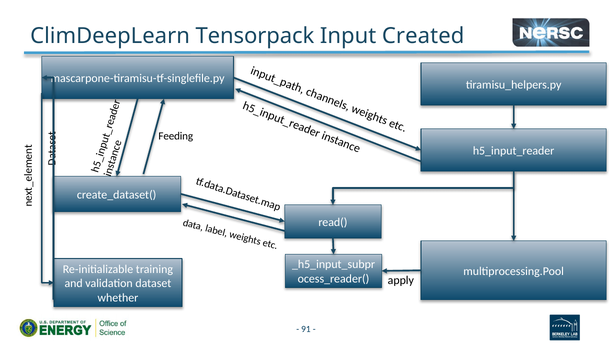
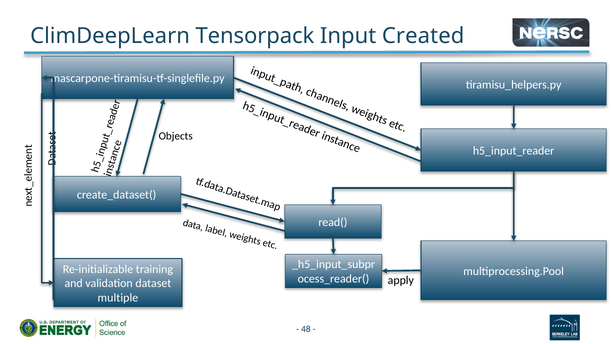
Feeding: Feeding -> Objects (176, 136)
whether: whether -> multiple (118, 298)
91: 91 -> 48 (306, 329)
